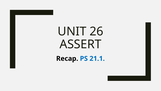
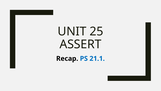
26: 26 -> 25 (96, 31)
